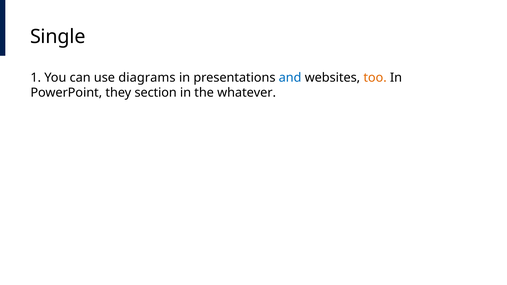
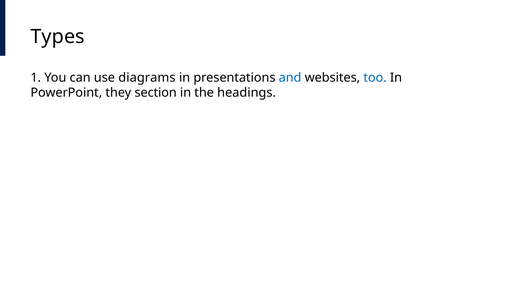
Single: Single -> Types (58, 37)
too colour: orange -> blue (375, 78)
whatever: whatever -> headings (247, 93)
